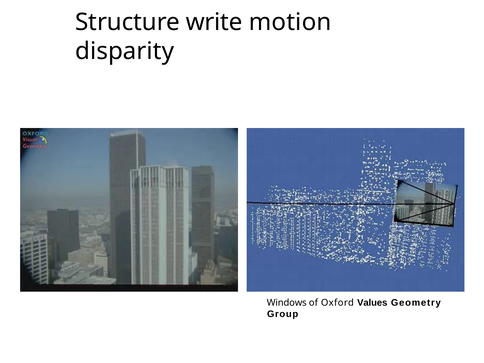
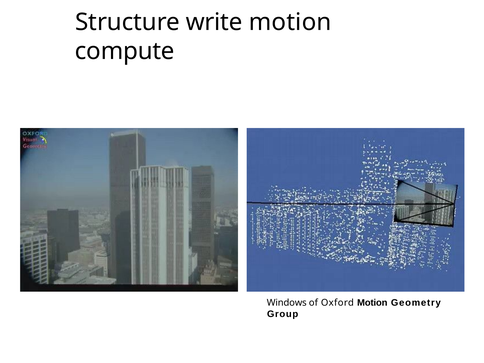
disparity: disparity -> compute (125, 51)
Oxford Values: Values -> Motion (372, 303)
